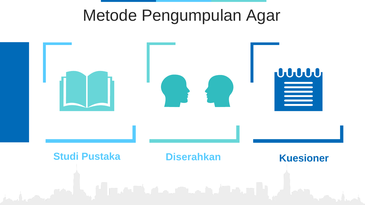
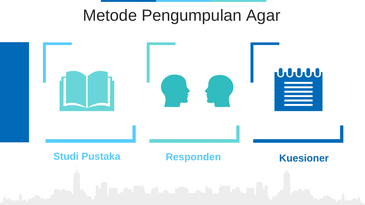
Diserahkan: Diserahkan -> Responden (193, 157)
